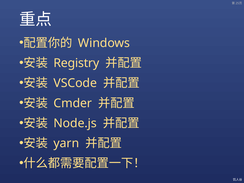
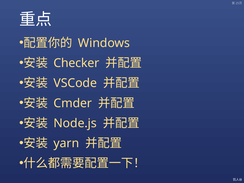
Registry: Registry -> Checker (76, 63)
